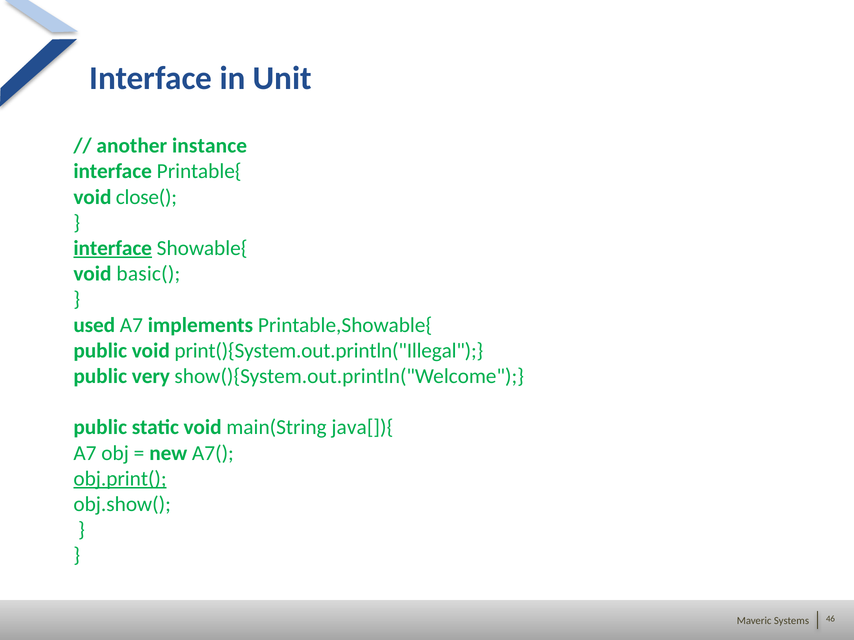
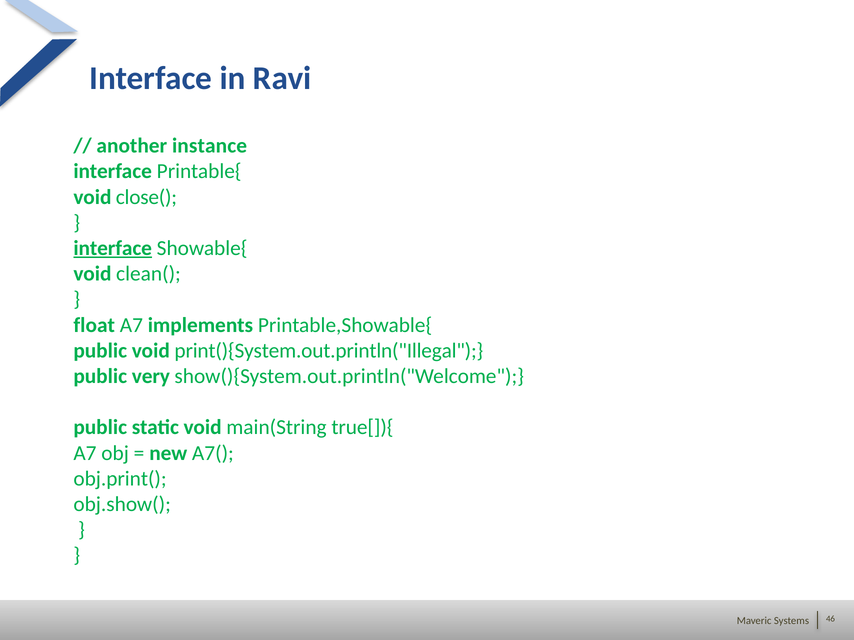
Unit: Unit -> Ravi (282, 79)
basic(: basic( -> clean( (148, 274)
used: used -> float (94, 325)
java[]){: java[]){ -> true[]){ (362, 428)
obj.print( underline: present -> none (120, 479)
